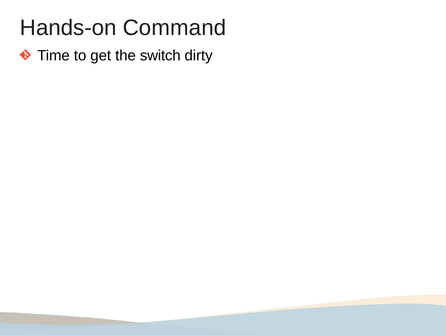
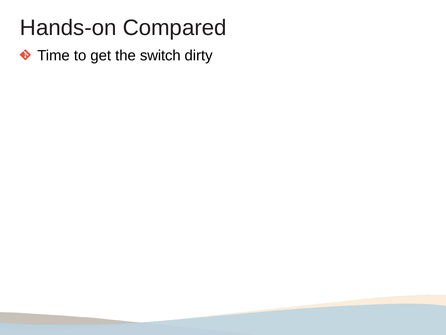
Command: Command -> Compared (175, 28)
